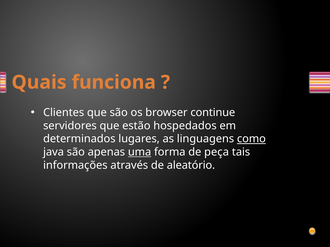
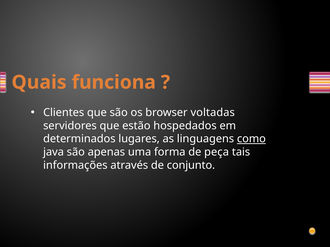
continue: continue -> voltadas (213, 113)
uma underline: present -> none (140, 152)
aleatório: aleatório -> conjunto (191, 166)
